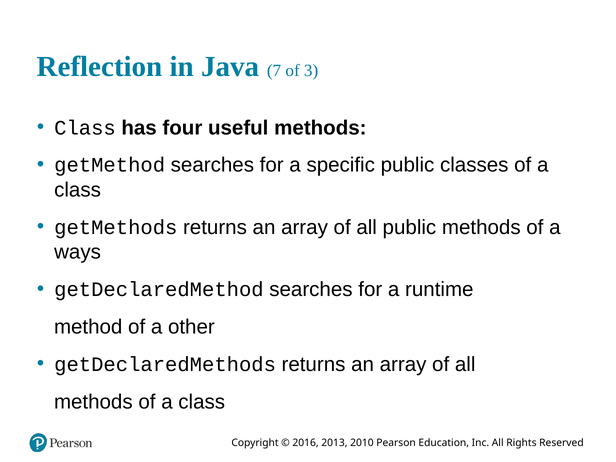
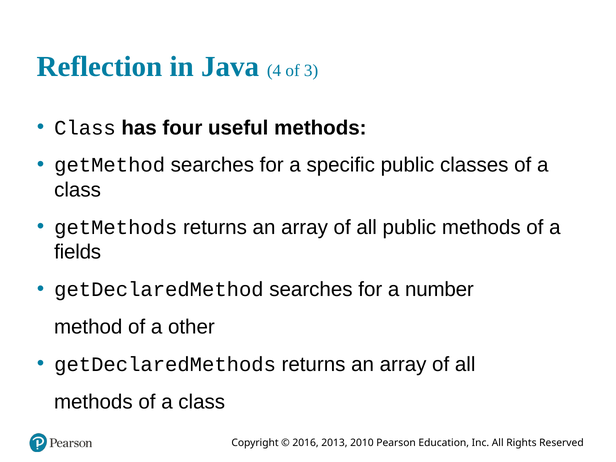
7: 7 -> 4 (274, 71)
ways: ways -> fields (78, 252)
runtime: runtime -> number (439, 289)
